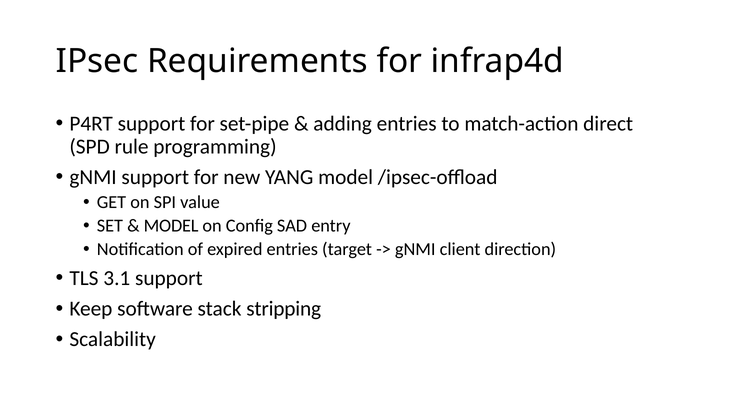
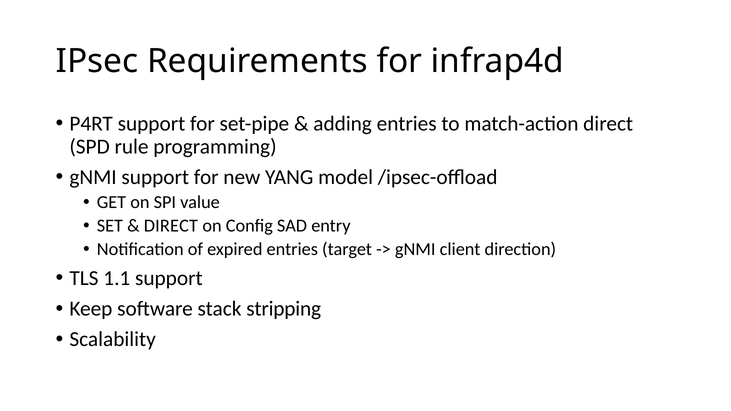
MODEL: MODEL -> DIRECT (171, 226)
3.1: 3.1 -> 1.1 (117, 278)
